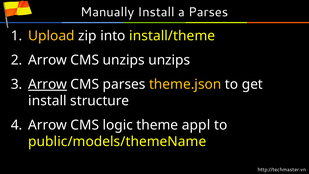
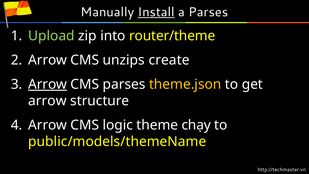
Install underline: none -> present (156, 12)
Upload colour: yellow -> light green (51, 36)
install/theme: install/theme -> router/theme (172, 36)
unzips unzips: unzips -> create (169, 60)
install: install -> arrow (47, 101)
appl: appl -> chạy (196, 125)
